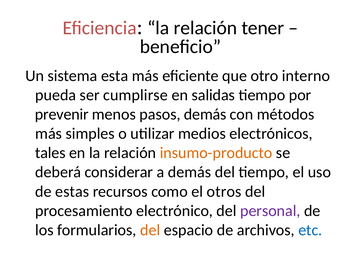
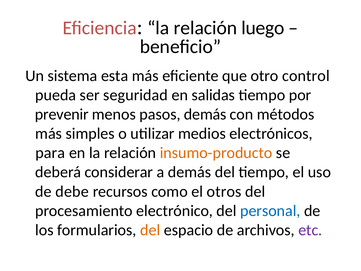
tener: tener -> luego (263, 28)
interno: interno -> control (306, 76)
cumplirse: cumplirse -> seguridad (136, 95)
tales: tales -> para (50, 153)
estas: estas -> debe (72, 191)
personal colour: purple -> blue (270, 211)
etc colour: blue -> purple (310, 230)
